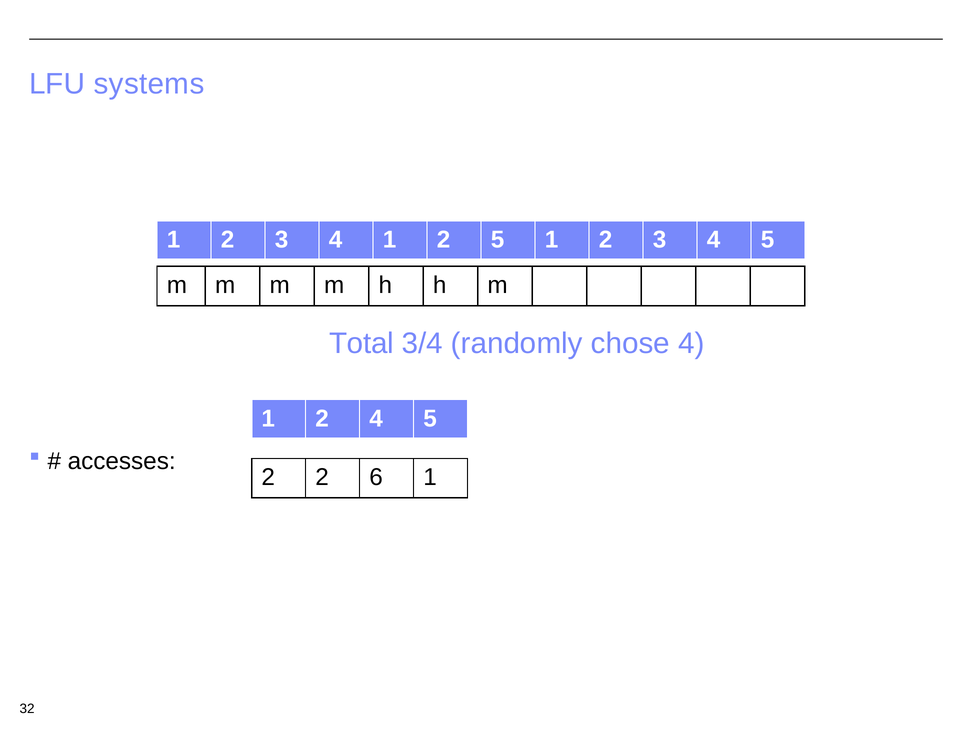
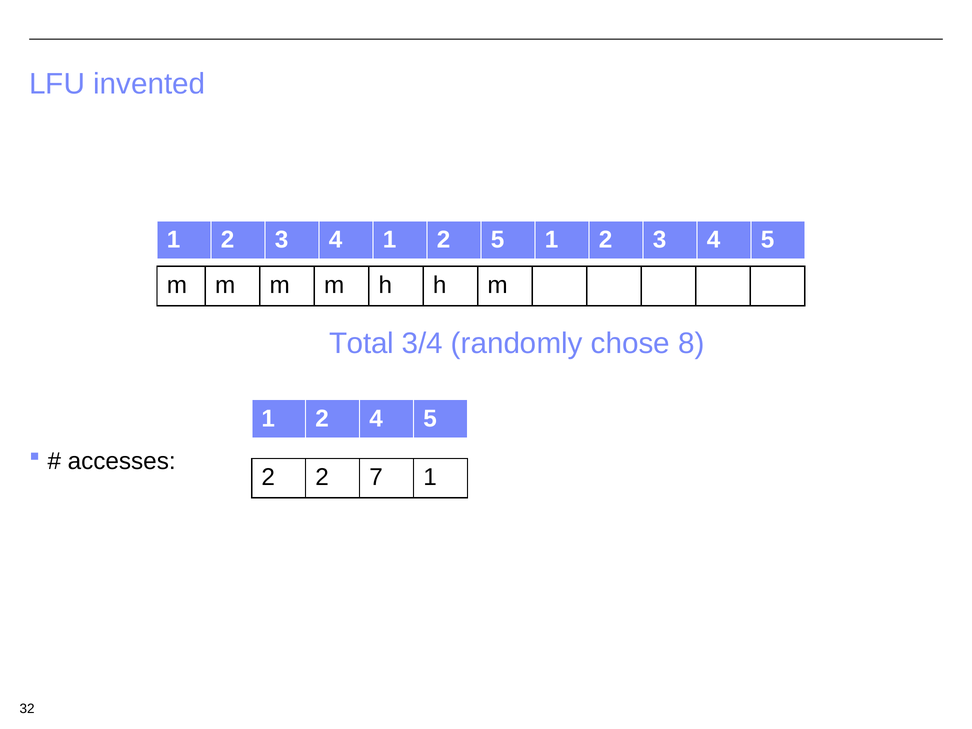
systems: systems -> invented (149, 84)
chose 4: 4 -> 8 (691, 343)
6: 6 -> 7 (376, 477)
